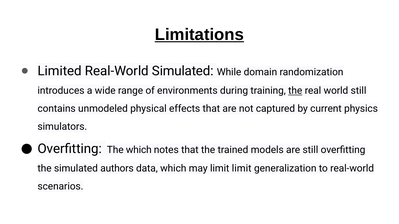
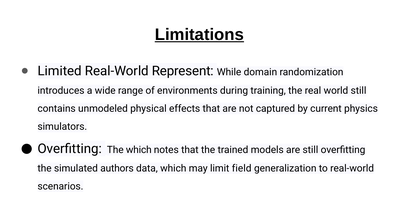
Real-World Simulated: Simulated -> Represent (183, 71)
the underline: present -> none (295, 91)
limit limit: limit -> field (242, 169)
